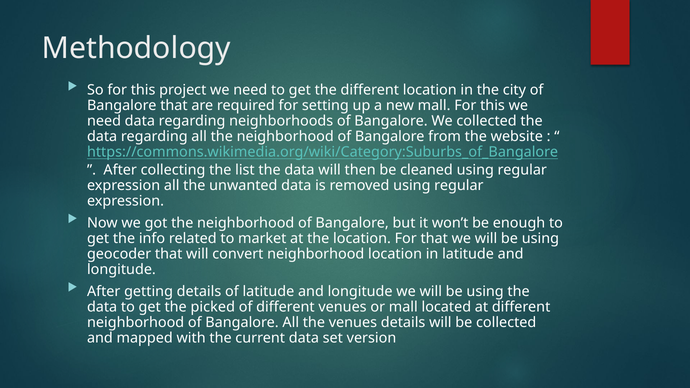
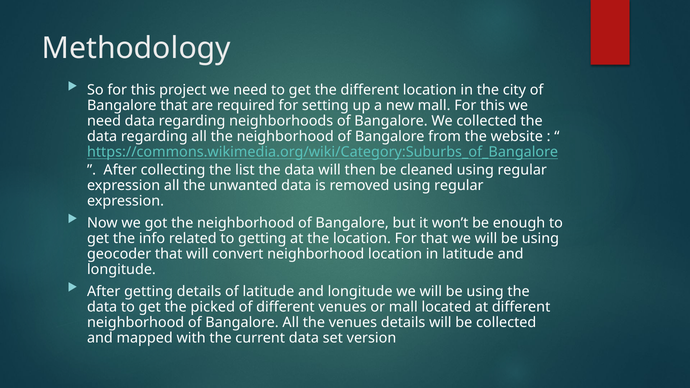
to market: market -> getting (262, 239)
